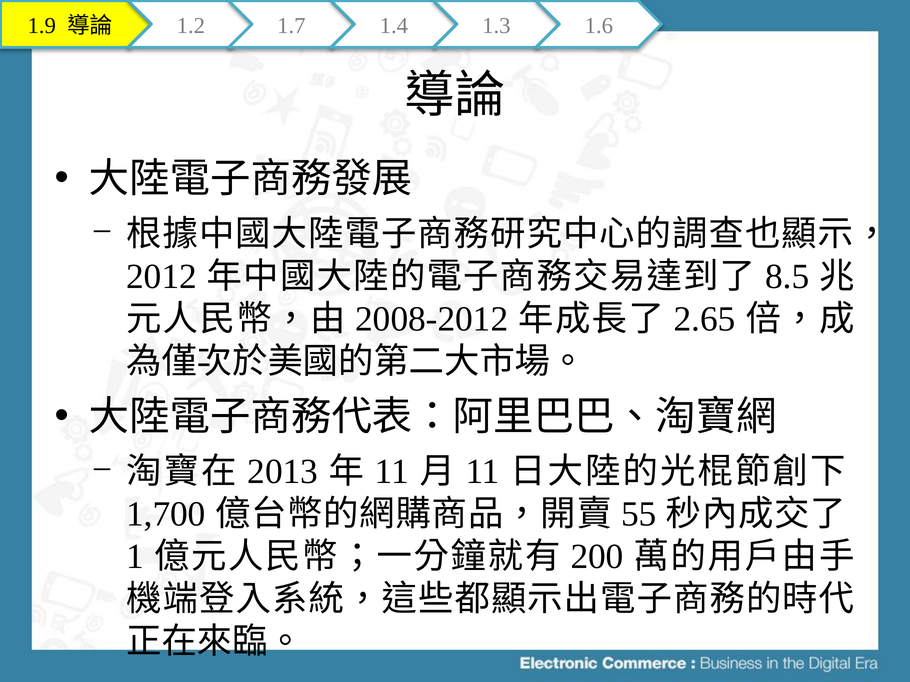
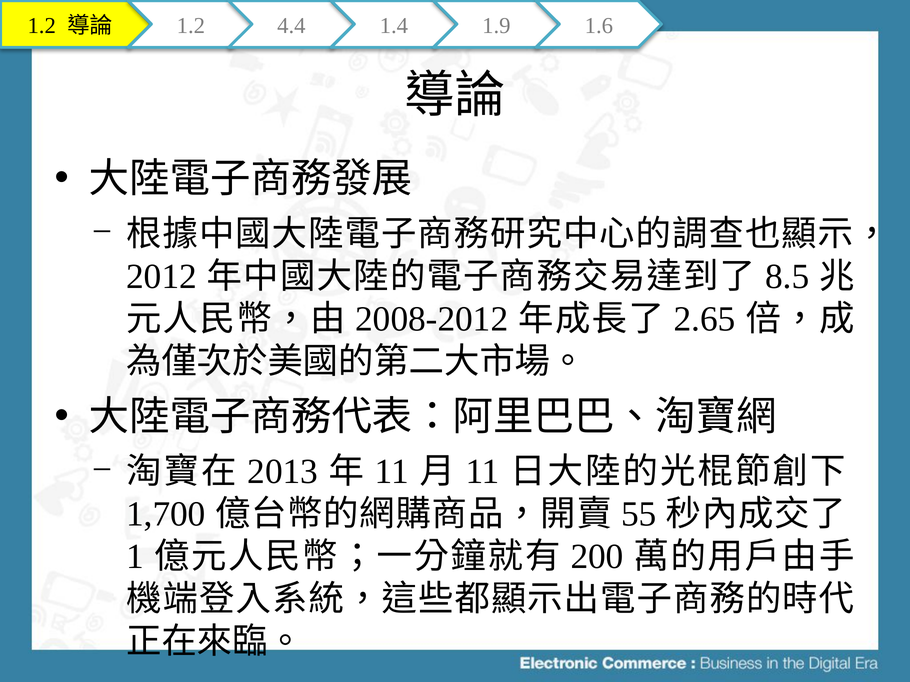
1.9: 1.9 -> 1.2 (42, 26)
1.7: 1.7 -> 4.4 (291, 26)
1.3: 1.3 -> 1.9 (496, 26)
